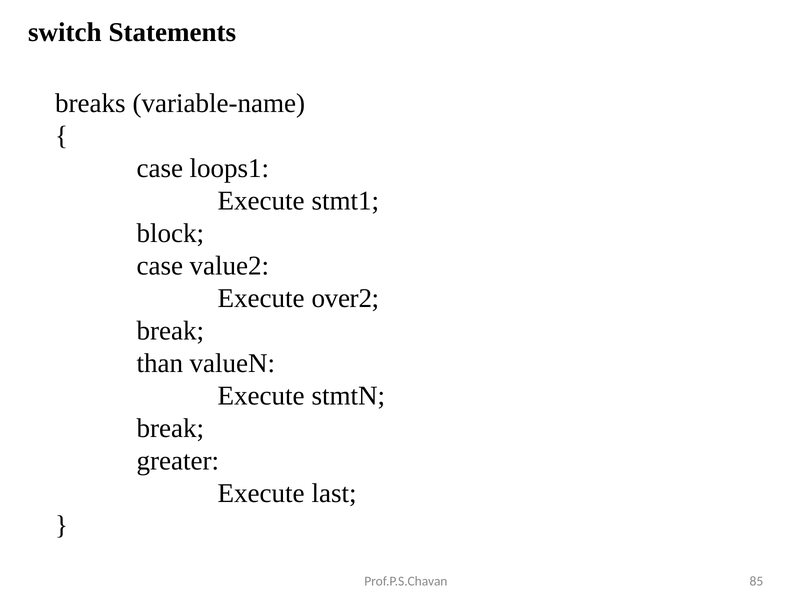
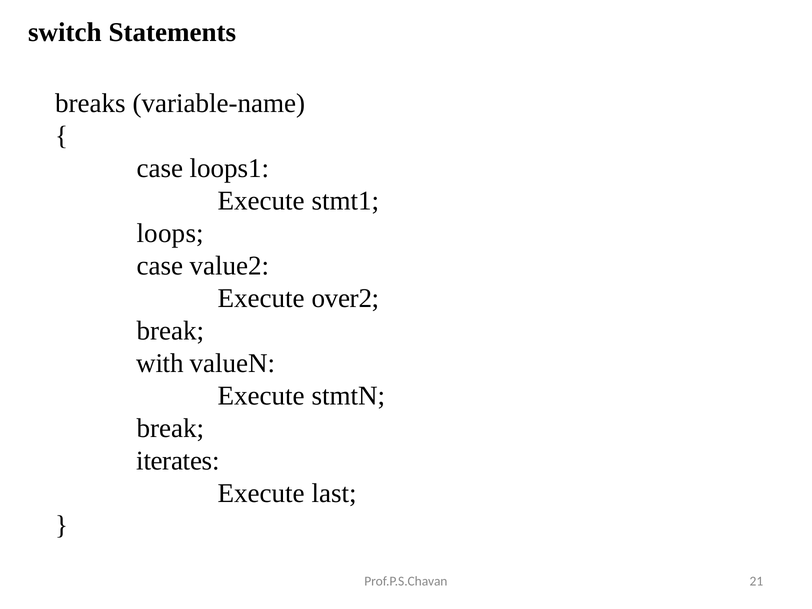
block: block -> loops (170, 233)
than: than -> with (160, 363)
greater: greater -> iterates (178, 461)
85: 85 -> 21 (756, 581)
